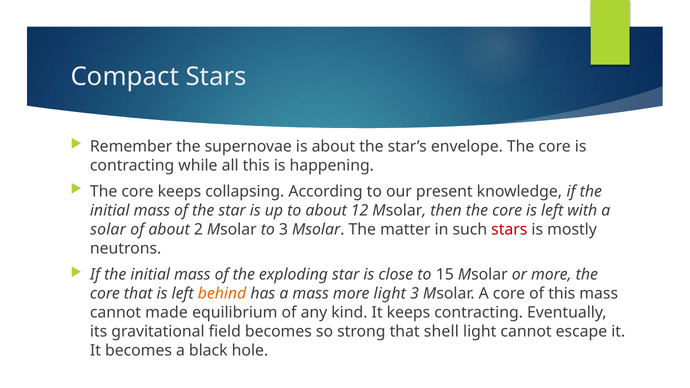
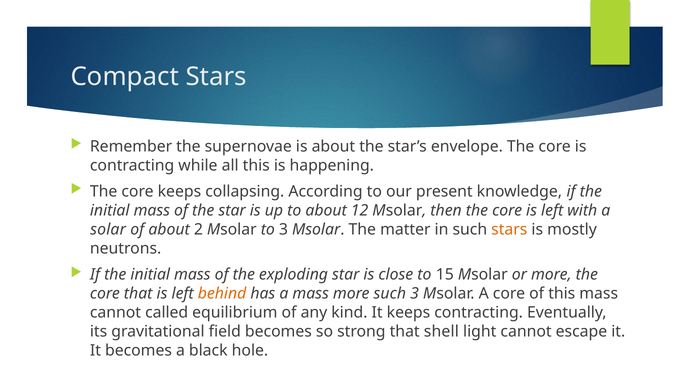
stars colour: red -> orange (509, 230)
more light: light -> such (390, 294)
made: made -> called (167, 313)
